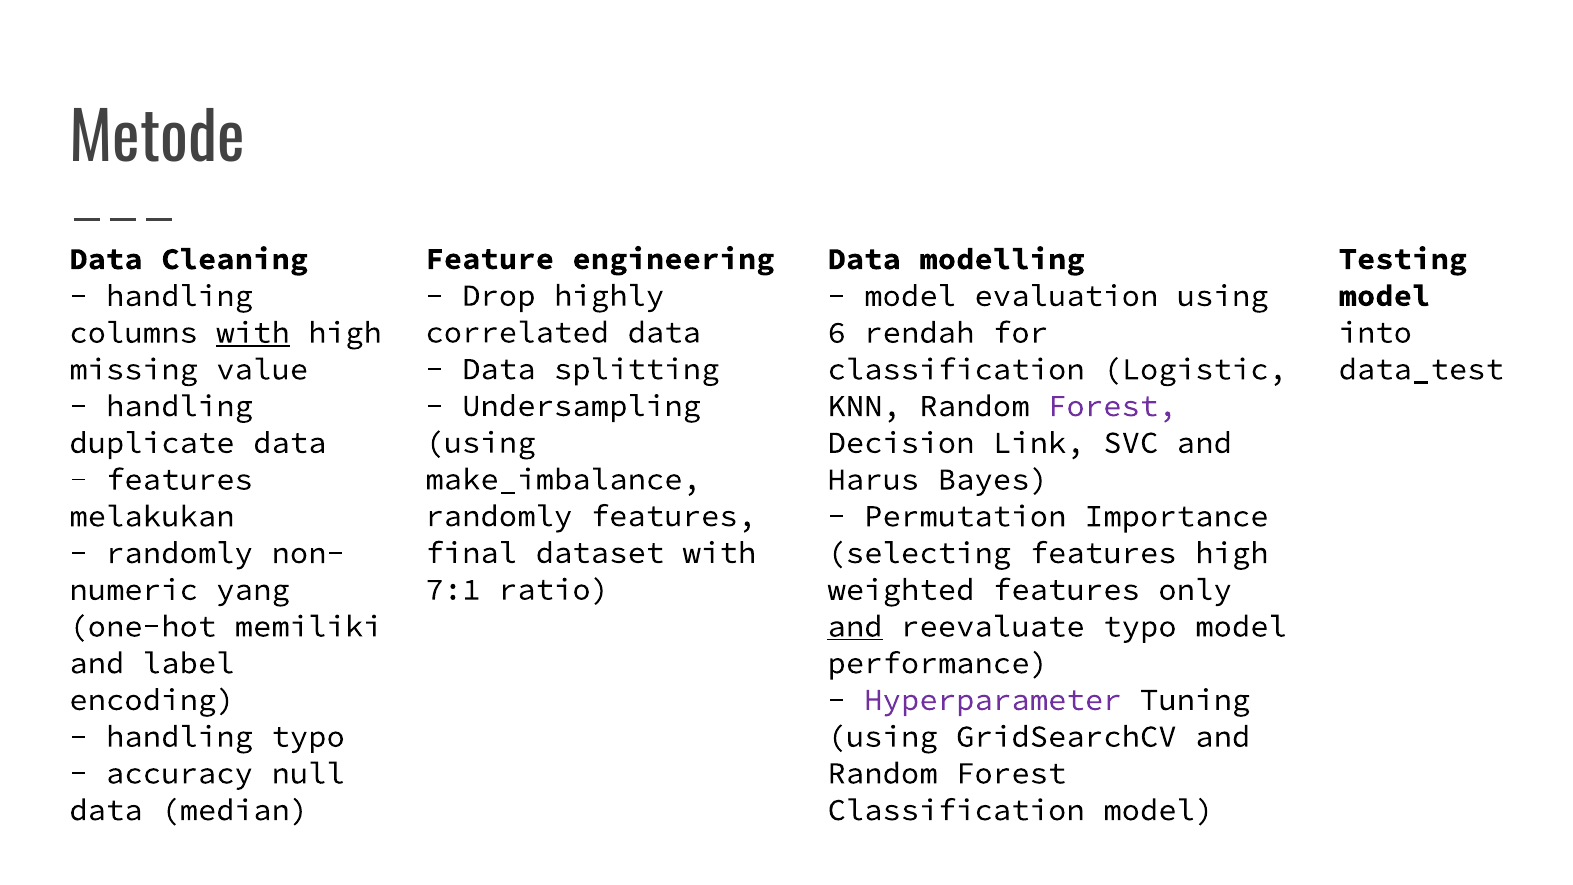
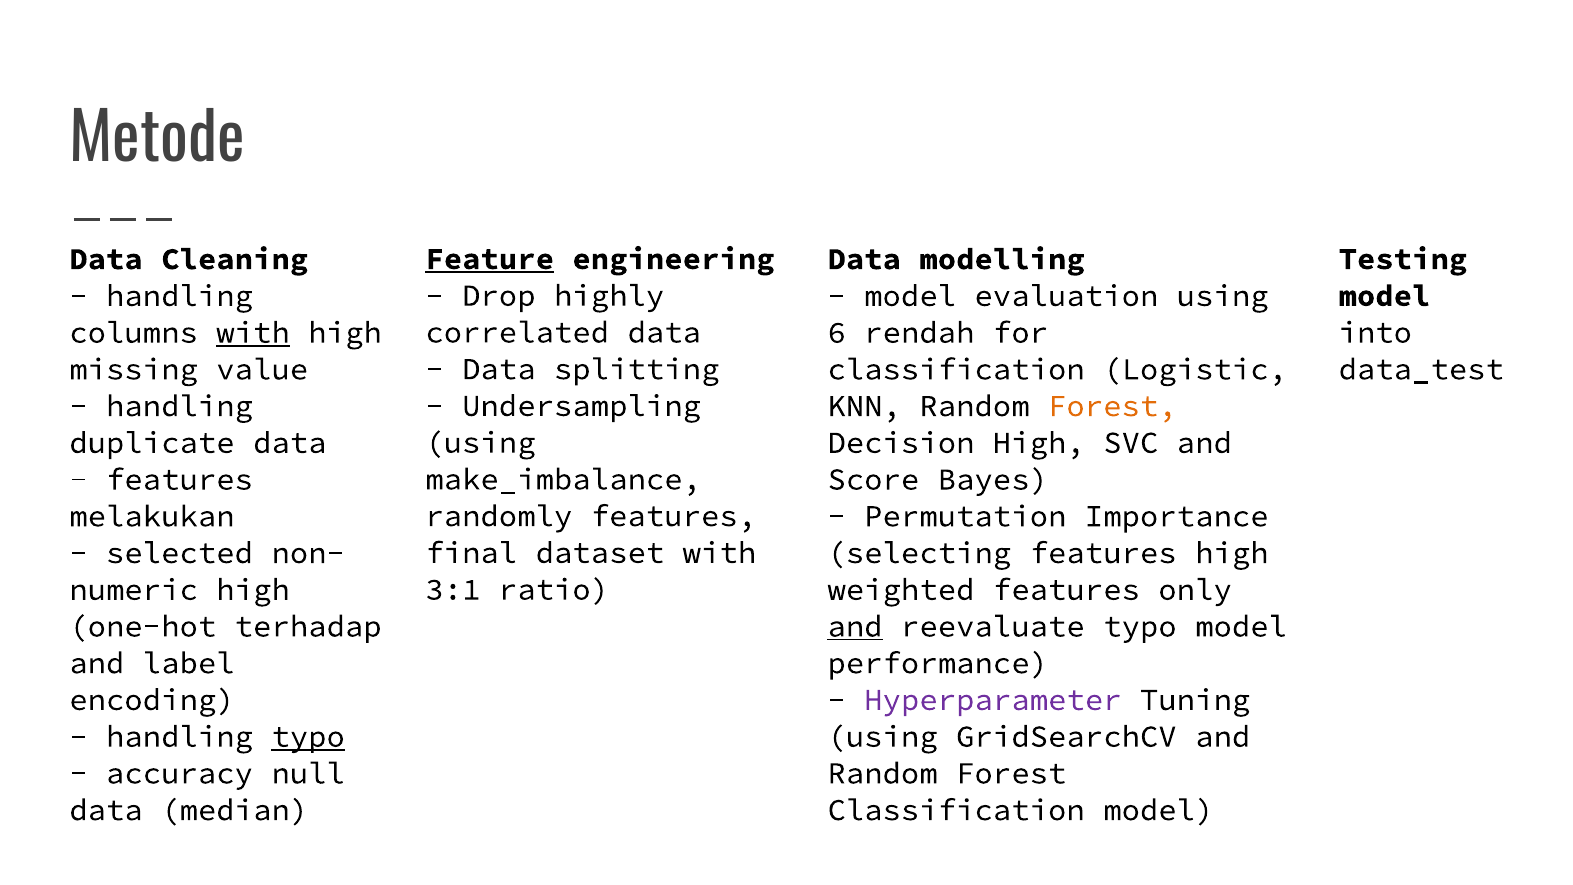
Feature underline: none -> present (490, 259)
Forest colour: purple -> orange (1112, 406)
Decision Link: Link -> High (1039, 443)
Harus: Harus -> Score (873, 479)
randomly: randomly -> selected (179, 553)
7:1: 7:1 -> 3:1 (453, 589)
yang: yang -> high (253, 590)
memiliki: memiliki -> terhadap (308, 626)
typo underline: none -> present (308, 736)
